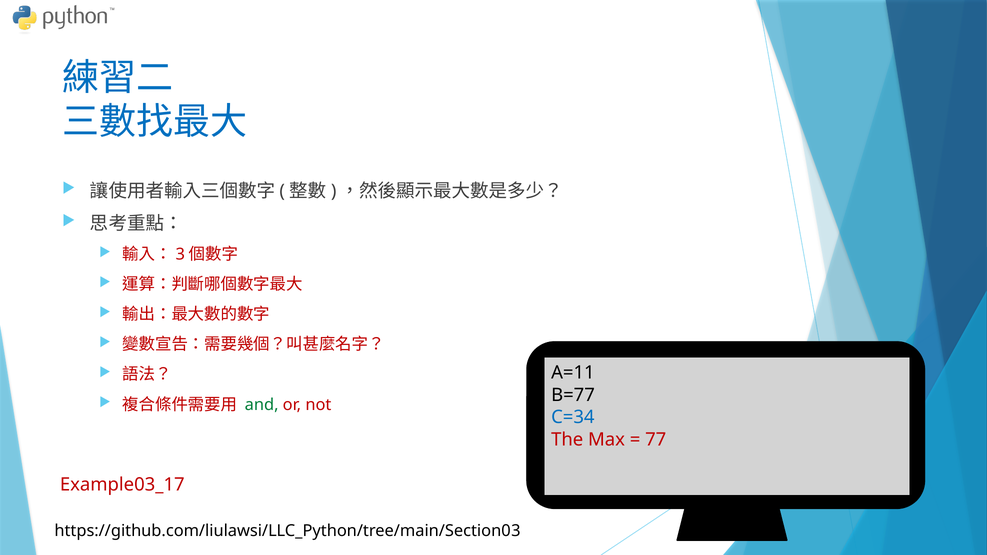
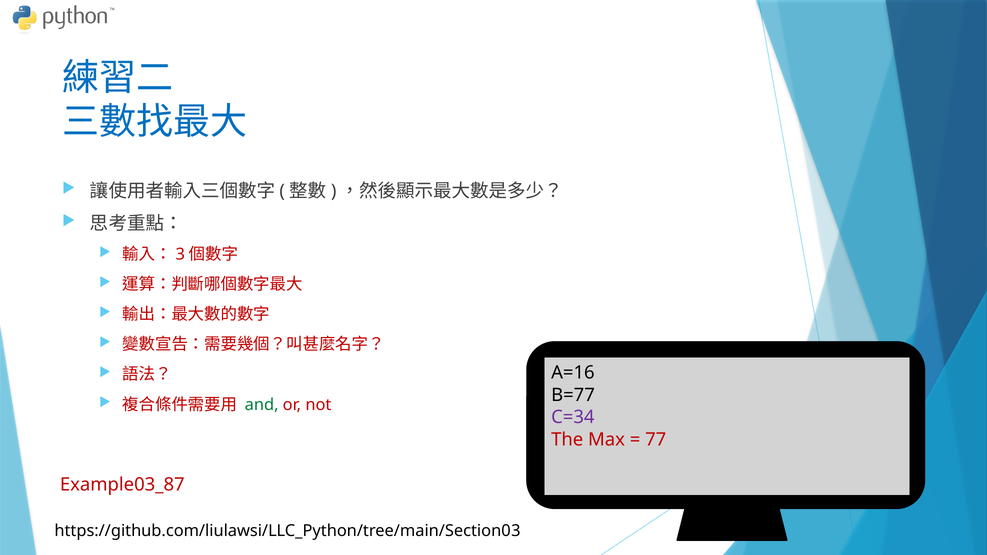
A=11: A=11 -> A=16 (573, 373)
C=34 colour: blue -> purple (573, 417)
Example03_17: Example03_17 -> Example03_87 (122, 485)
